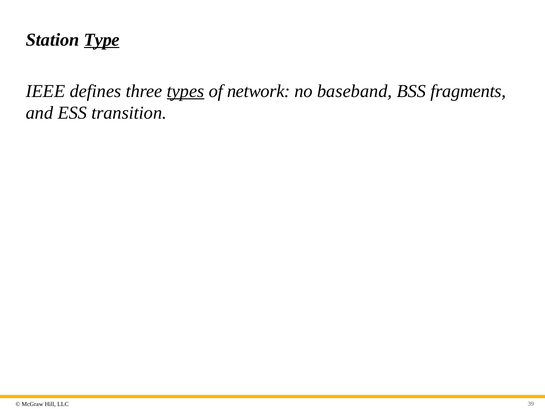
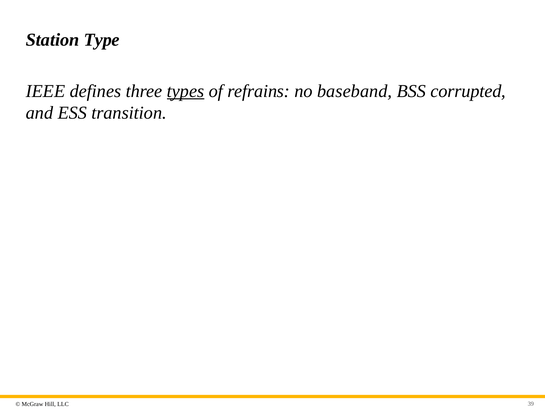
Type underline: present -> none (102, 40)
network: network -> refrains (259, 91)
fragments: fragments -> corrupted (468, 91)
